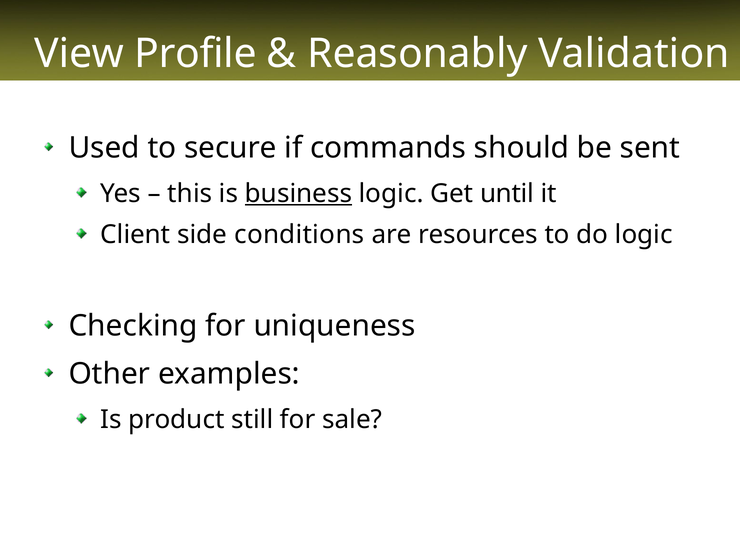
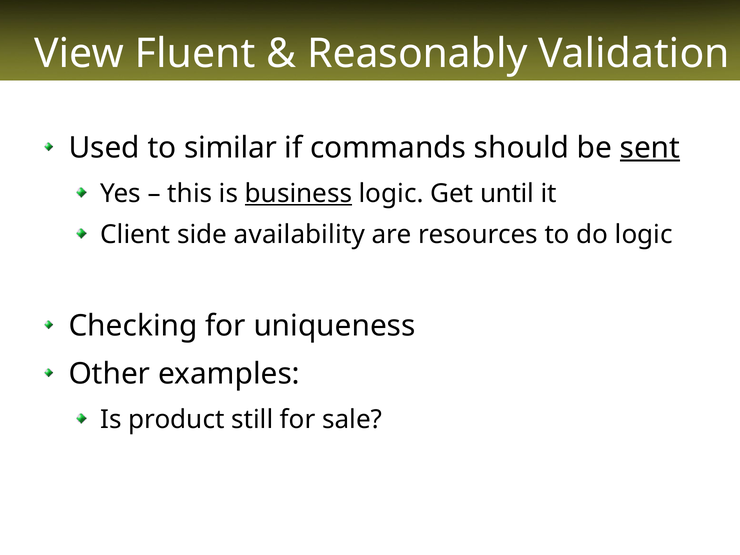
Profile: Profile -> Fluent (195, 54)
secure: secure -> similar (231, 148)
sent underline: none -> present (650, 148)
conditions: conditions -> availability (299, 235)
